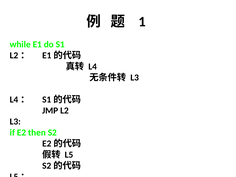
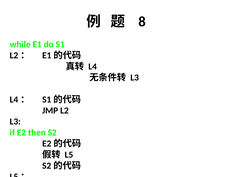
1: 1 -> 8 (142, 22)
